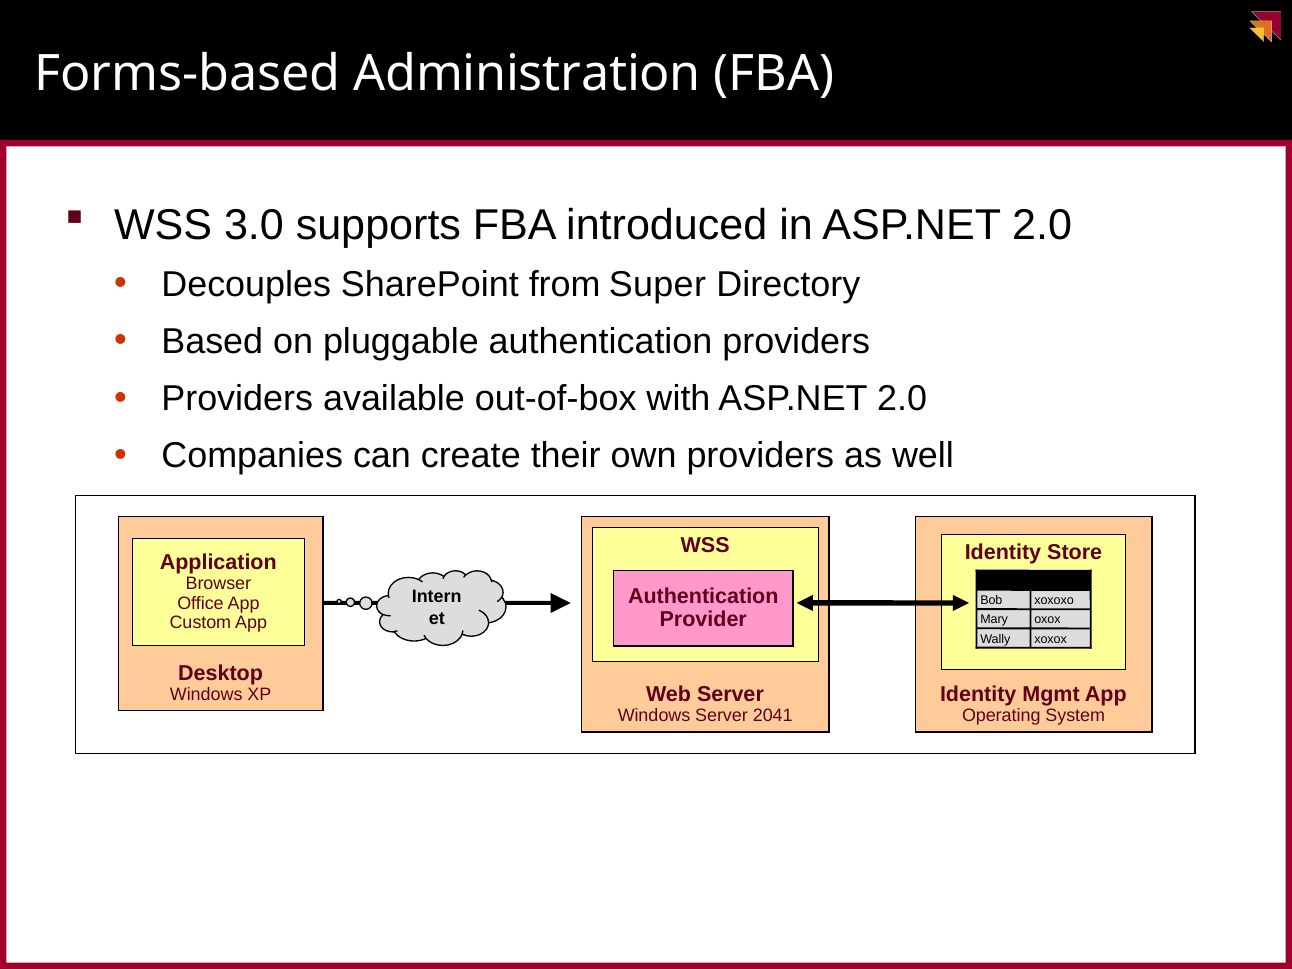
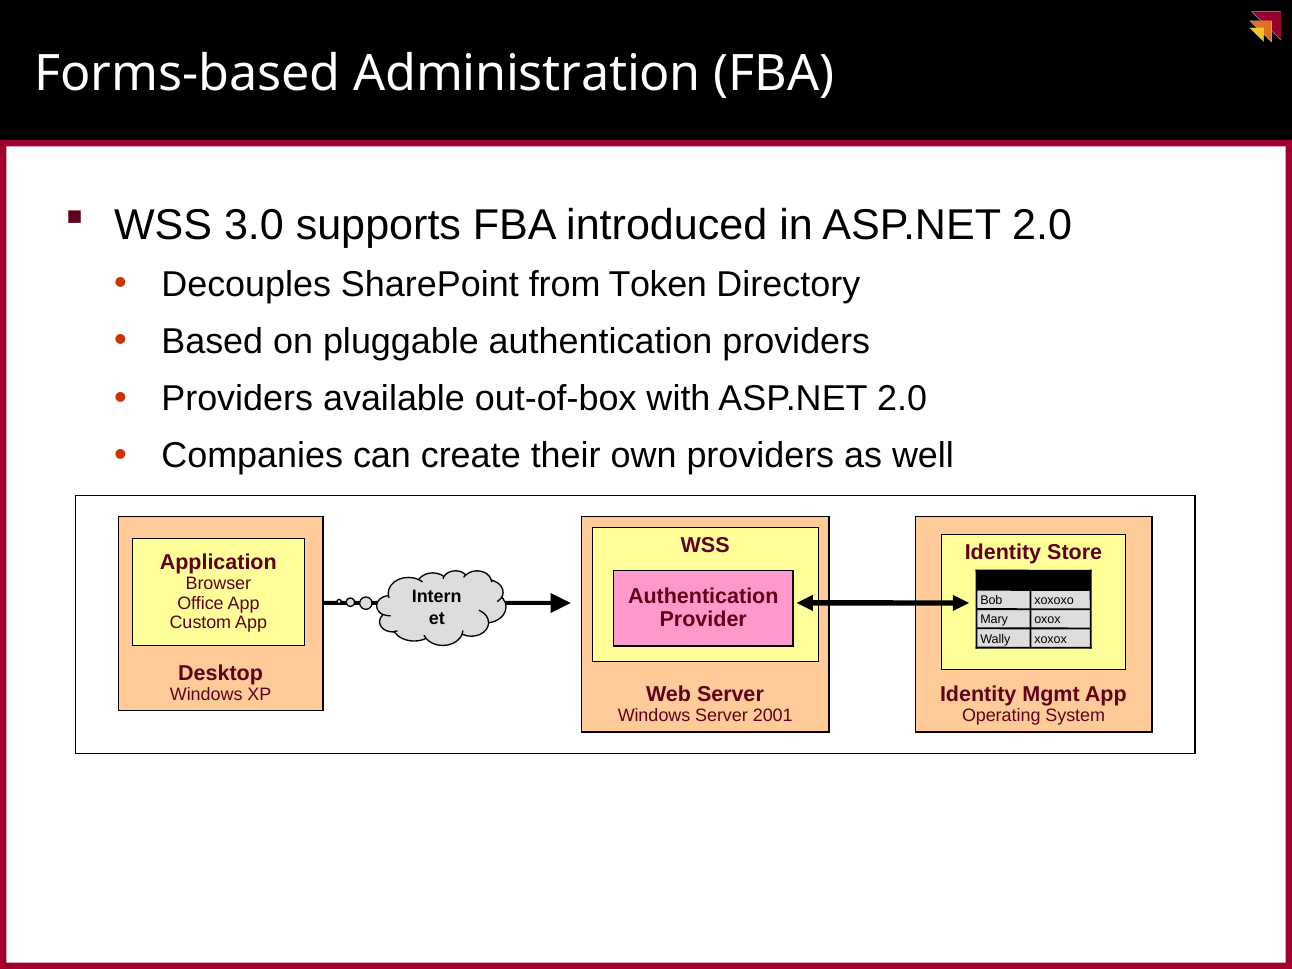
Super: Super -> Token (658, 285)
2041: 2041 -> 2001 (773, 716)
